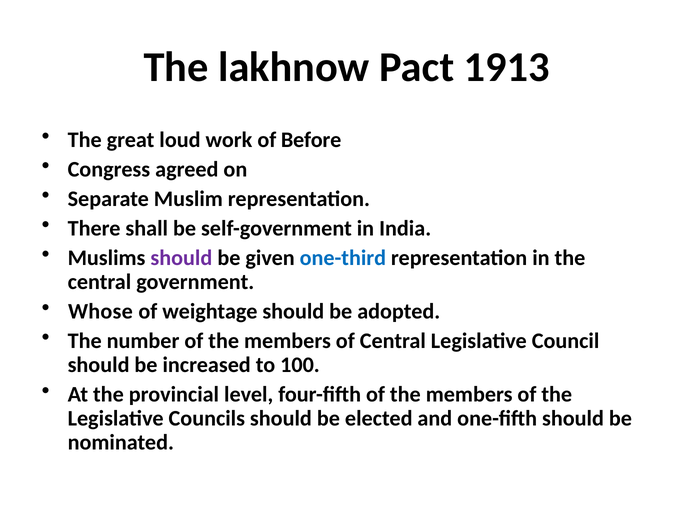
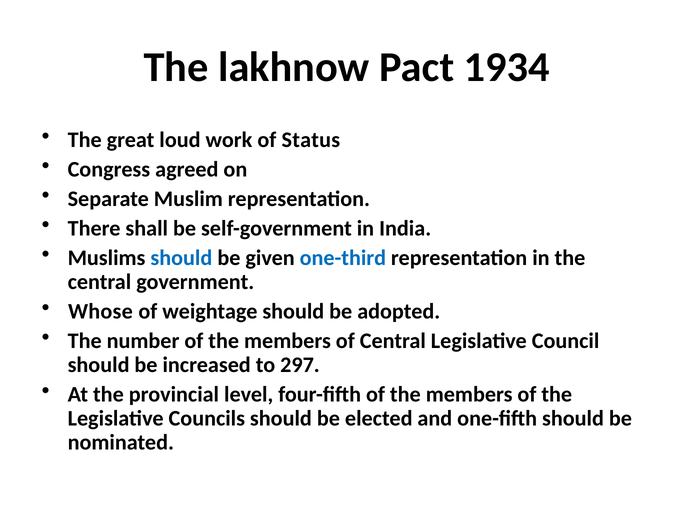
1913: 1913 -> 1934 (507, 67)
Before: Before -> Status (311, 140)
should colour: purple -> blue (181, 258)
100: 100 -> 297 (300, 365)
